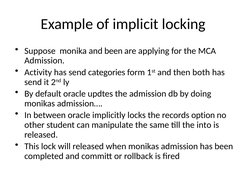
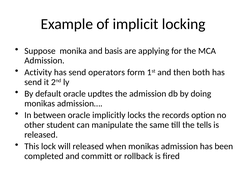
and been: been -> basis (113, 51)
categories: categories -> operators (107, 73)
into: into -> tells (204, 125)
